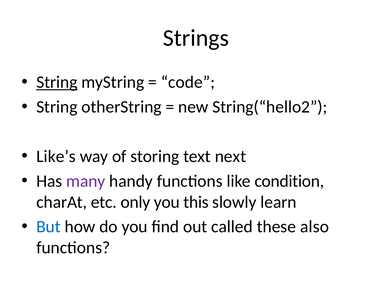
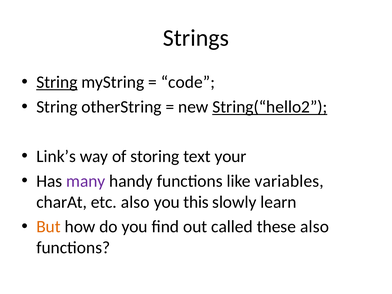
String(“hello2 underline: none -> present (270, 107)
Like’s: Like’s -> Link’s (56, 156)
next: next -> your (231, 156)
condition: condition -> variables (289, 181)
etc only: only -> also (135, 202)
But colour: blue -> orange (48, 227)
